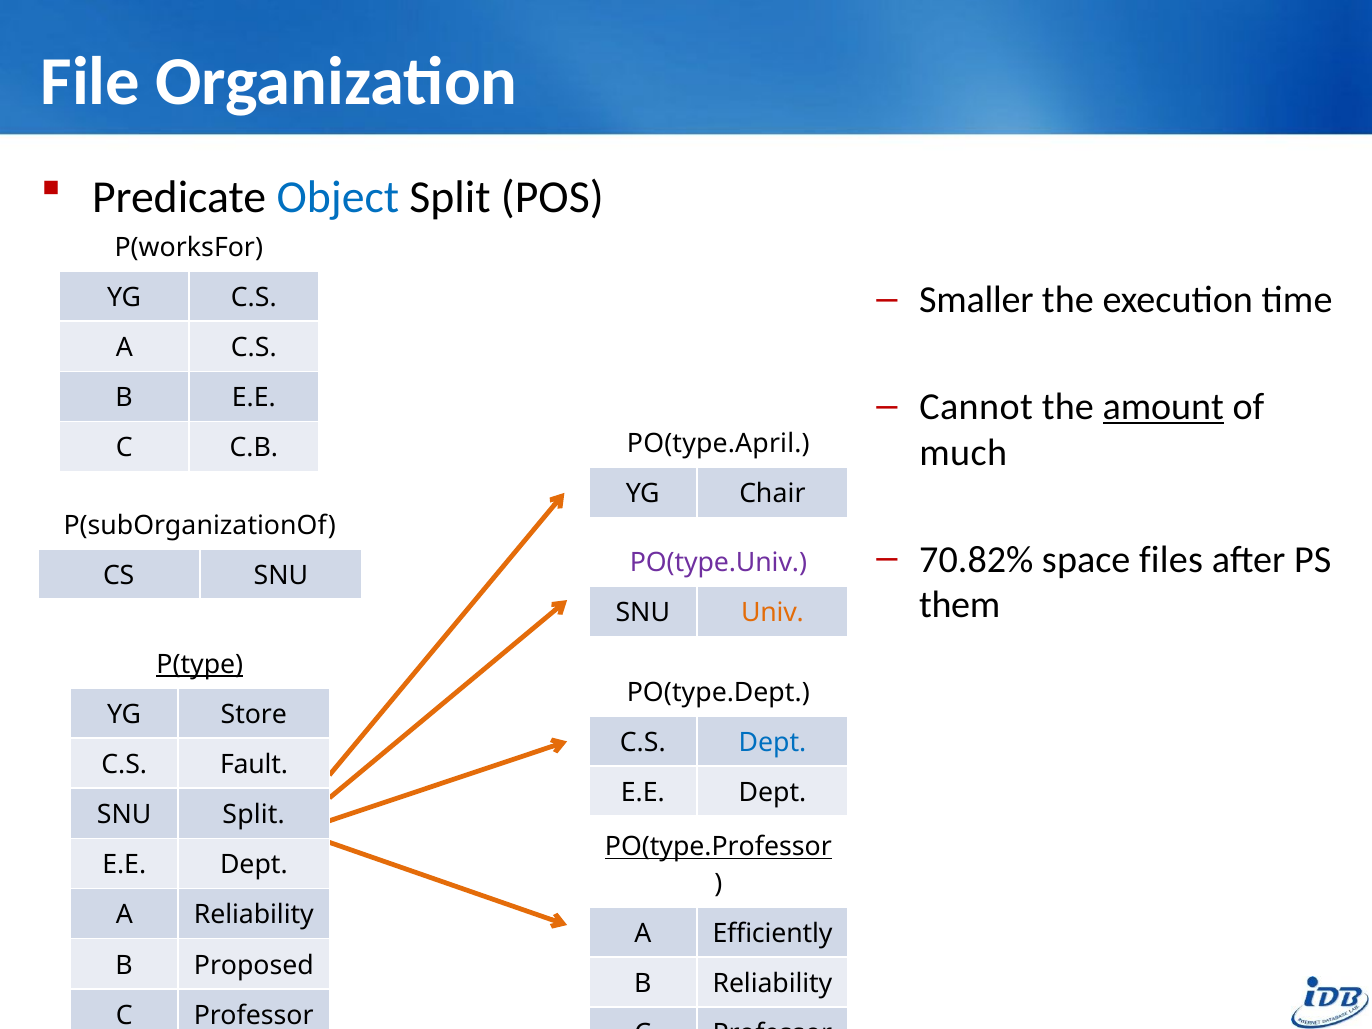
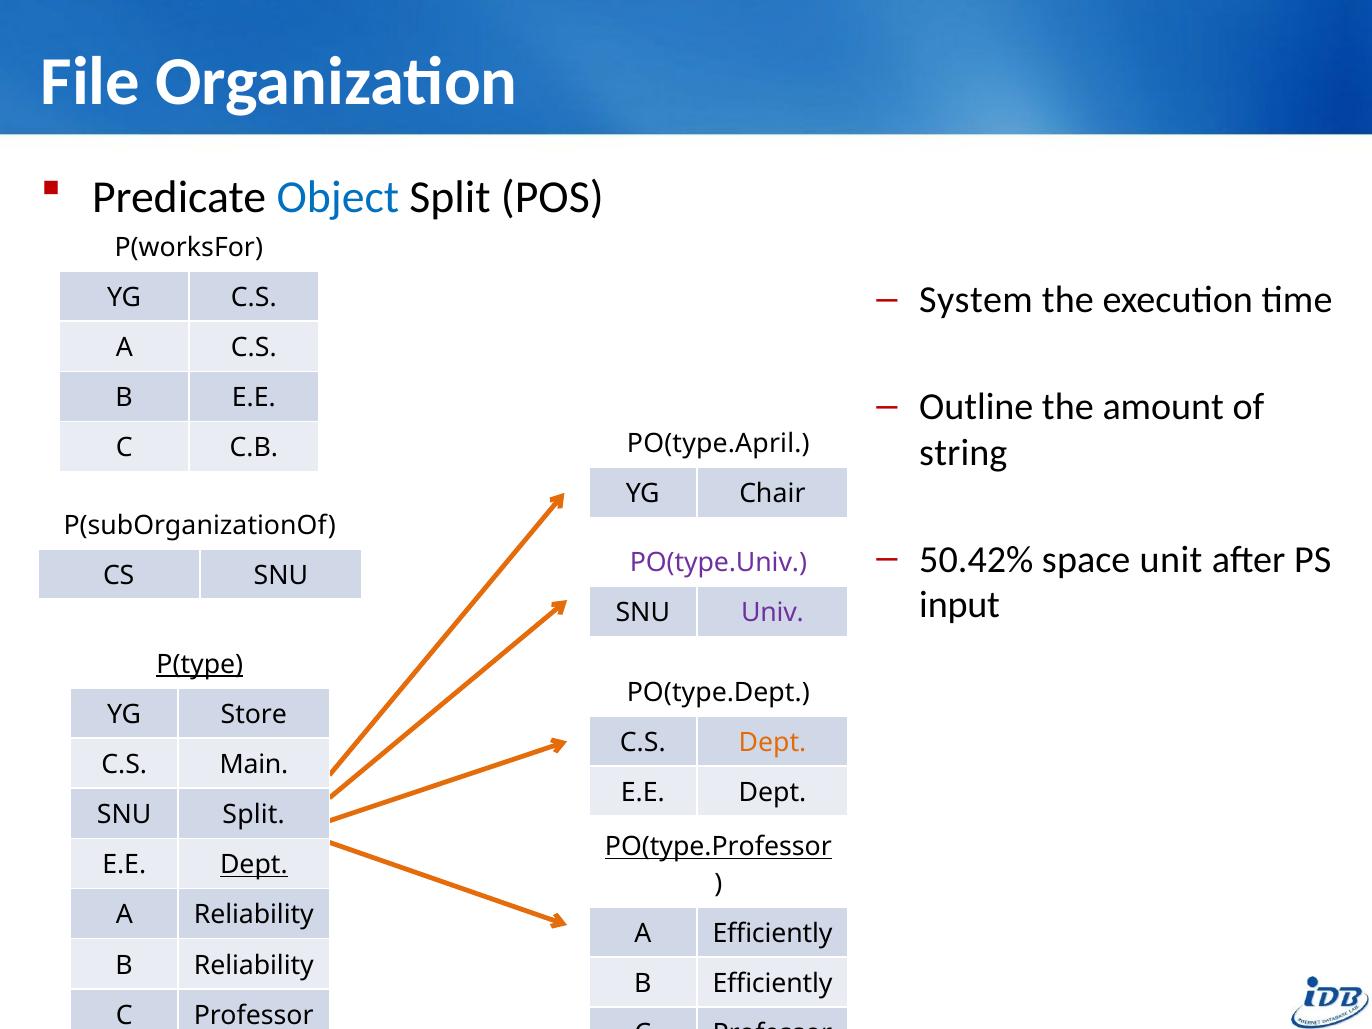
Smaller: Smaller -> System (976, 300)
Cannot: Cannot -> Outline (976, 407)
amount underline: present -> none (1163, 407)
much: much -> string (963, 453)
70.82%: 70.82% -> 50.42% (976, 559)
files: files -> unit (1171, 559)
them: them -> input (960, 605)
Univ colour: orange -> purple (772, 613)
Dept colour: blue -> orange (772, 742)
Fault: Fault -> Main (254, 765)
Dept underline: none -> present (254, 865)
B Proposed: Proposed -> Reliability (254, 965)
B Reliability: Reliability -> Efficiently (772, 984)
